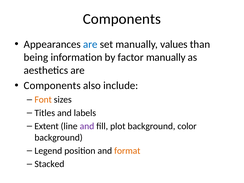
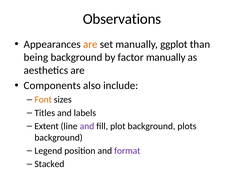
Components: Components -> Observations (122, 19)
are colour: blue -> orange (90, 44)
values: values -> ggplot (174, 44)
being information: information -> background (76, 57)
color: color -> plots (187, 126)
format colour: orange -> purple (127, 151)
